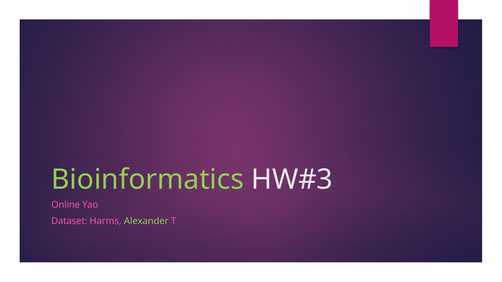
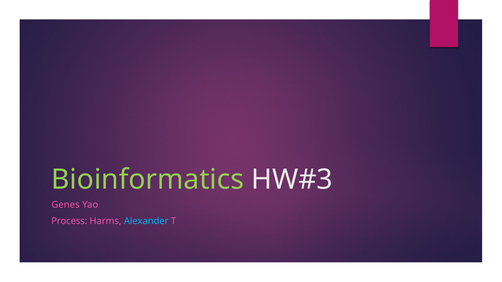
Online: Online -> Genes (66, 205)
Dataset: Dataset -> Process (69, 221)
Alexander colour: light green -> light blue (146, 221)
